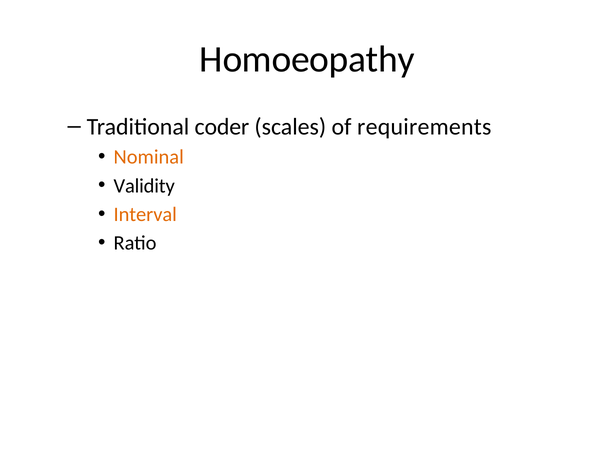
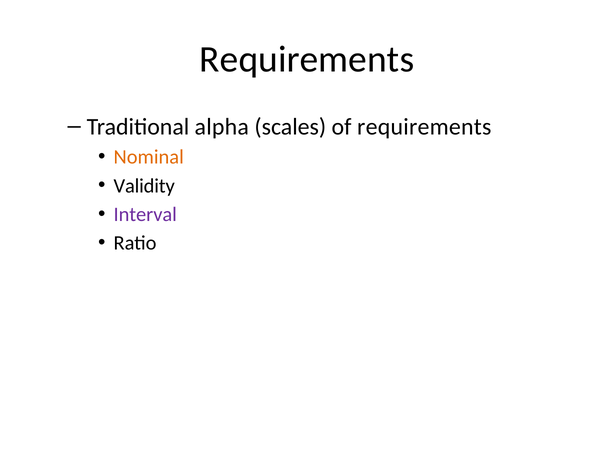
Homoeopathy: Homoeopathy -> Requirements (307, 59)
coder: coder -> alpha (222, 127)
Interval colour: orange -> purple (145, 214)
